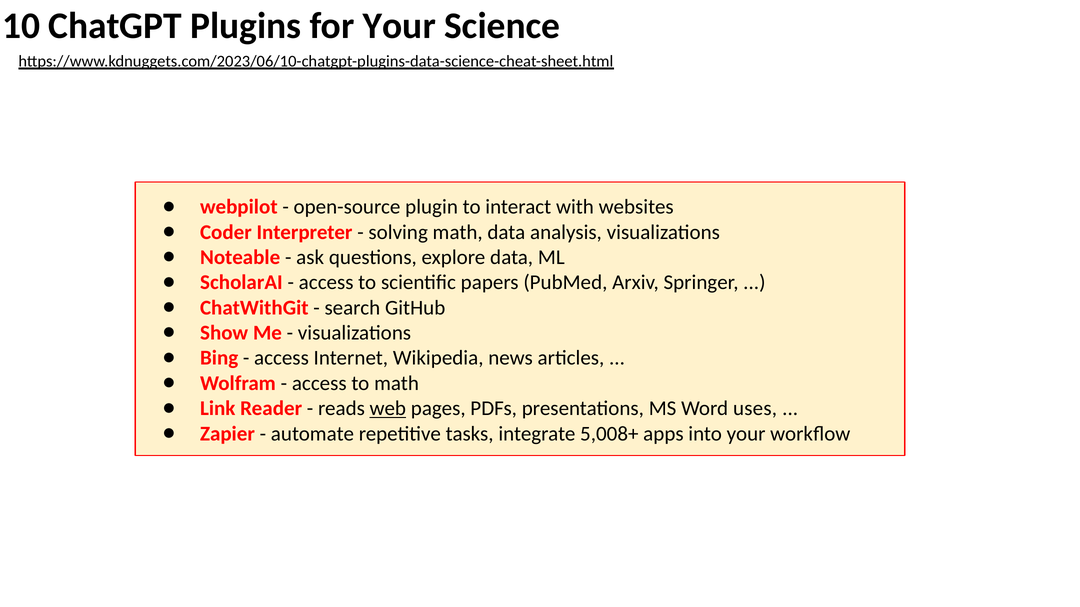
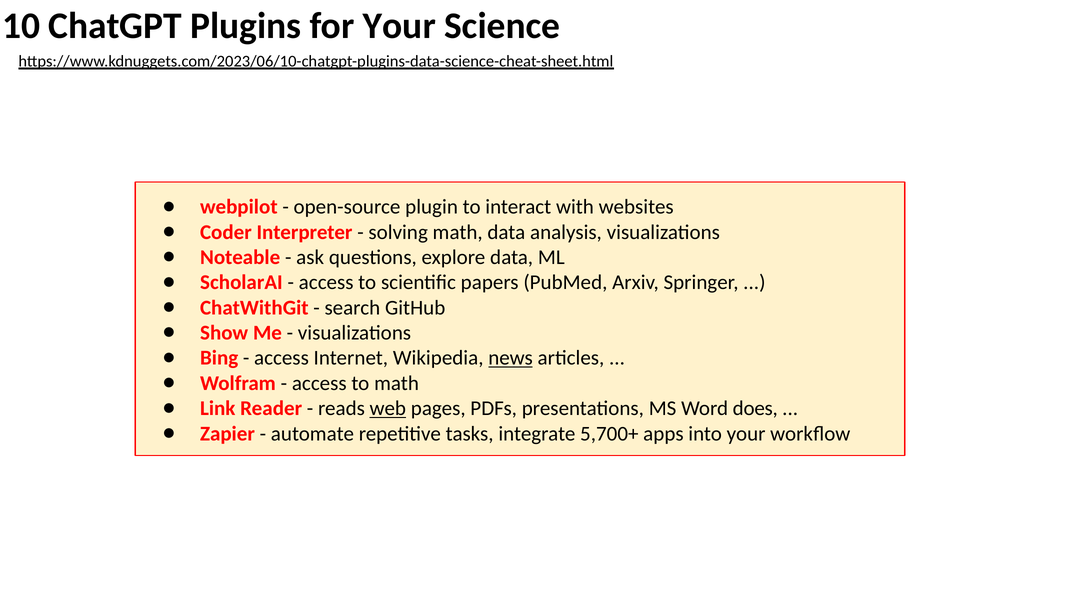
news underline: none -> present (511, 358)
uses: uses -> does (755, 409)
5,008+: 5,008+ -> 5,700+ (609, 434)
